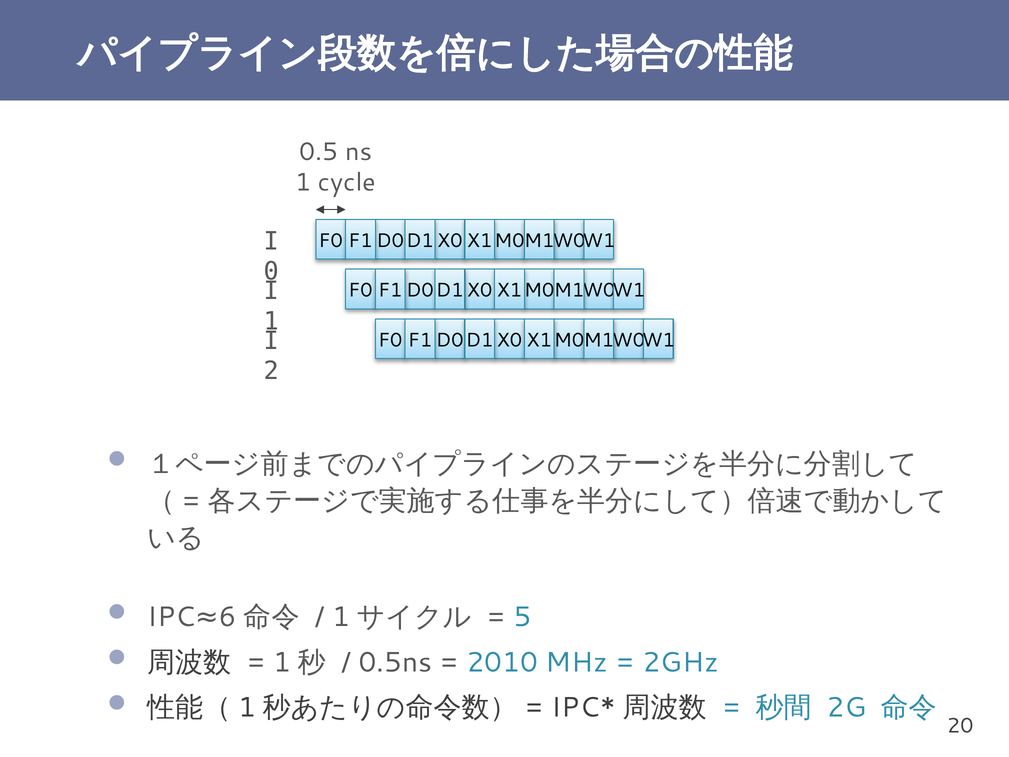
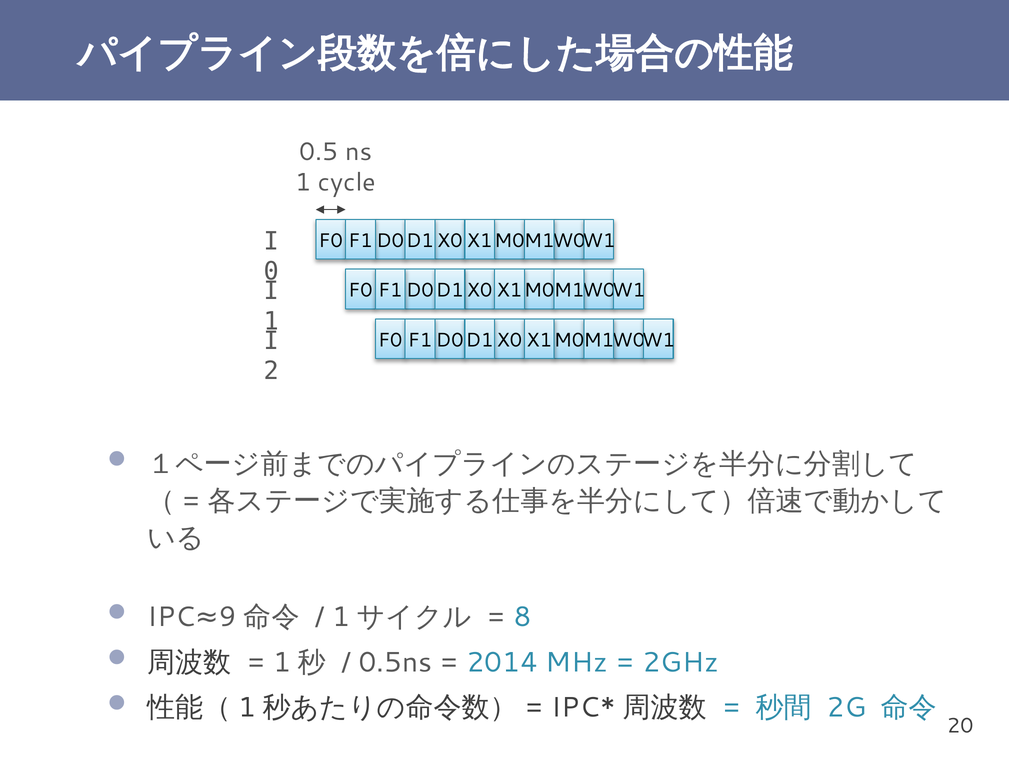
6: 6 -> 9 (228, 617)
5: 5 -> 8 (522, 617)
2010: 2010 -> 2014 (502, 662)
